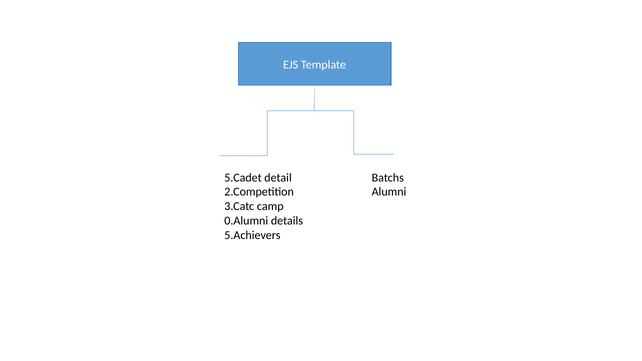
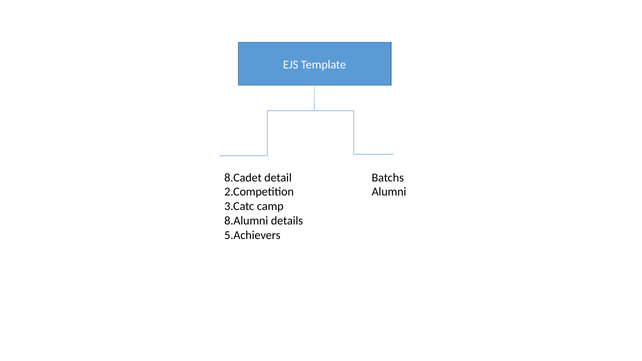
5.Cadet: 5.Cadet -> 8.Cadet (243, 178)
0.Alumni: 0.Alumni -> 8.Alumni (246, 221)
